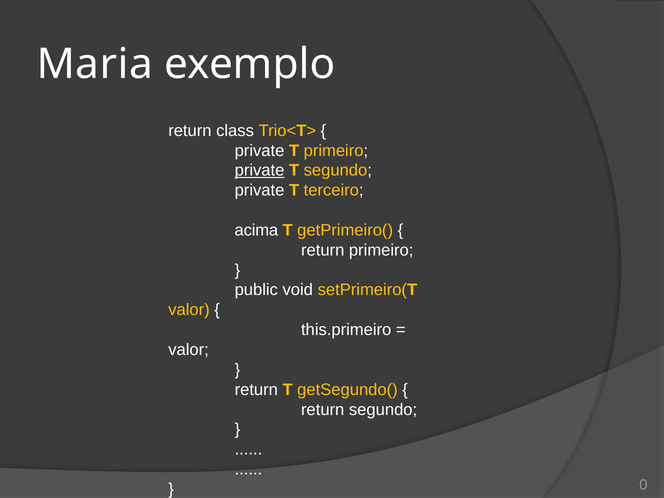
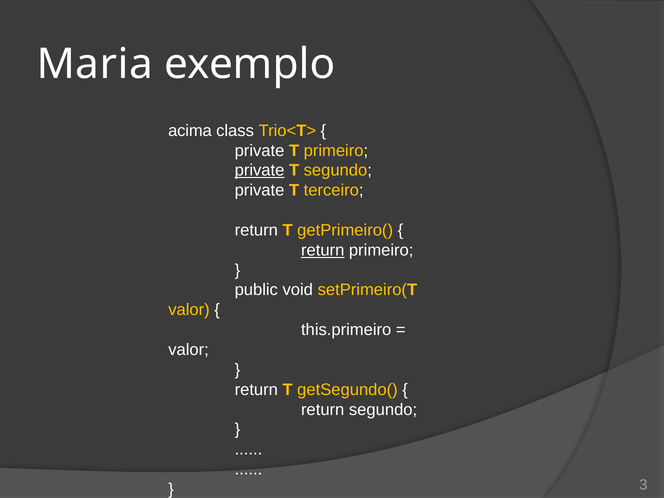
return: return -> acima (190, 131)
acima: acima -> return (256, 230)
return underline: none -> present (323, 250)
0: 0 -> 3 (643, 485)
